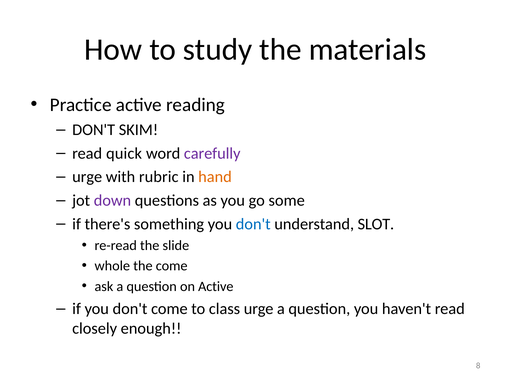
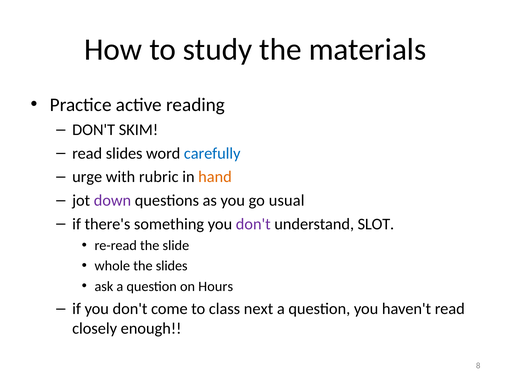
read quick: quick -> slides (124, 153)
carefully colour: purple -> blue (212, 153)
some: some -> usual (287, 201)
don't colour: blue -> purple (253, 224)
the come: come -> slides (172, 266)
on Active: Active -> Hours (216, 287)
class urge: urge -> next (259, 309)
